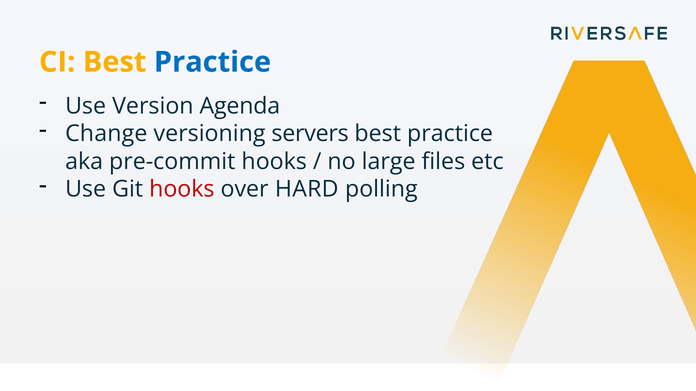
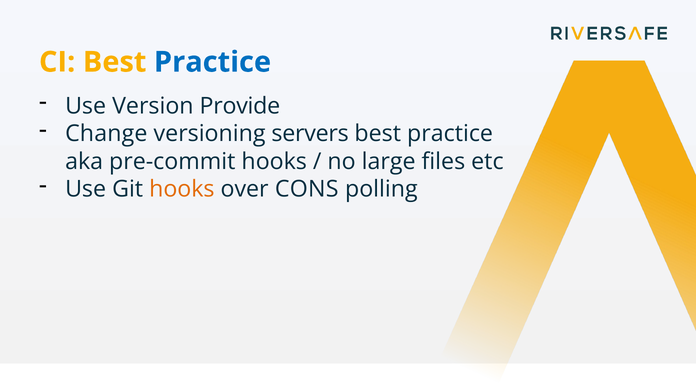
Agenda: Agenda -> Provide (240, 106)
hooks colour: red -> orange (182, 190)
HARD: HARD -> CONS (307, 190)
